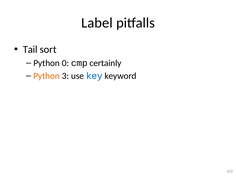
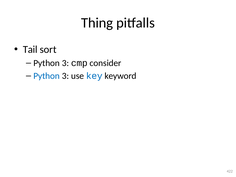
Label: Label -> Thing (97, 23)
0: 0 -> 3 (65, 63)
certainly: certainly -> consider (105, 63)
Python colour: orange -> blue (47, 76)
